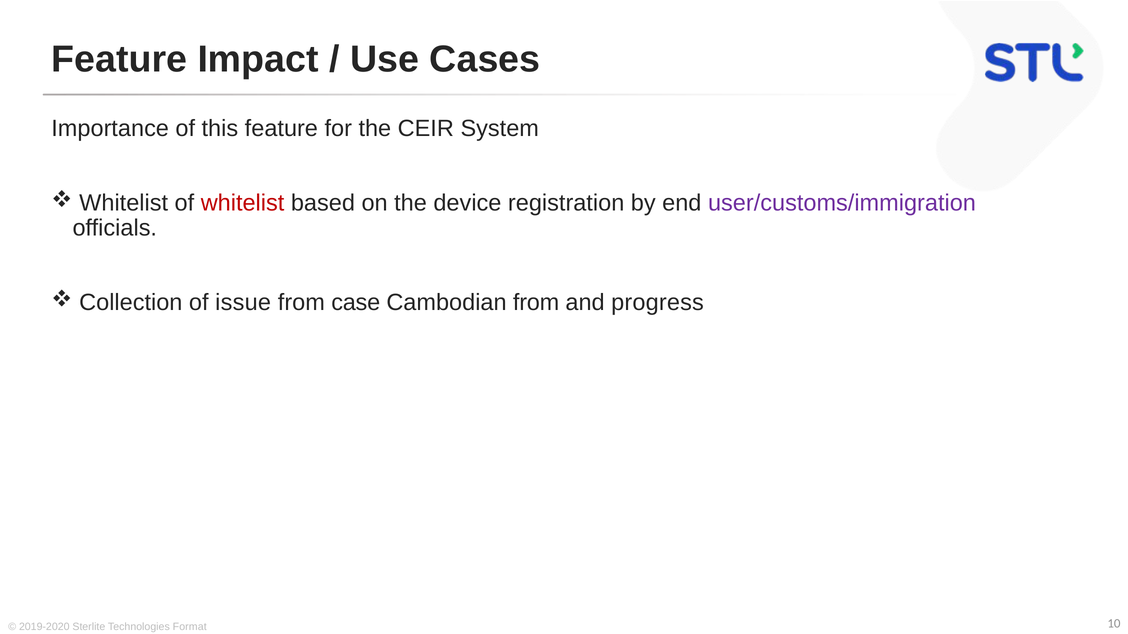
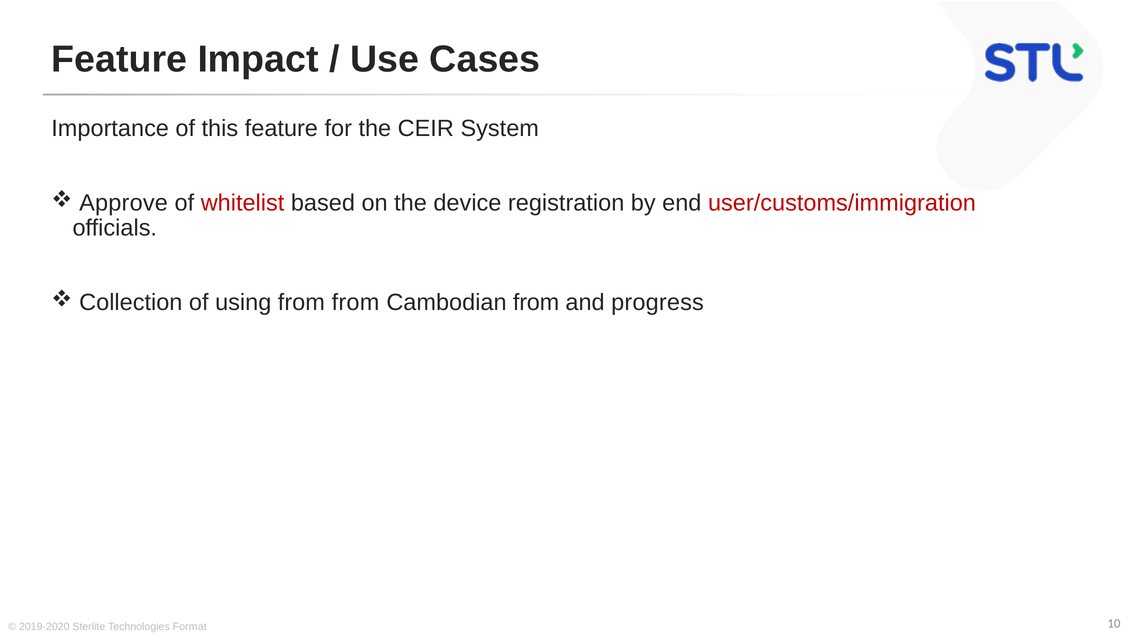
Whitelist: Whitelist -> Approve (124, 203)
user/customs/immigration colour: purple -> red (842, 203)
issue: issue -> using (243, 303)
from case: case -> from (356, 303)
